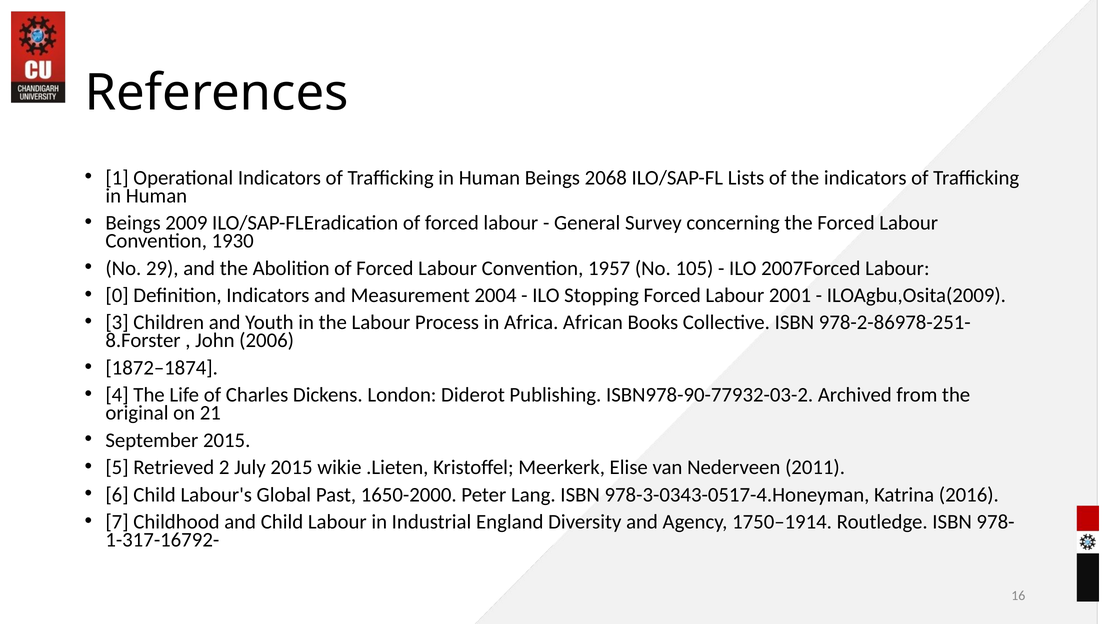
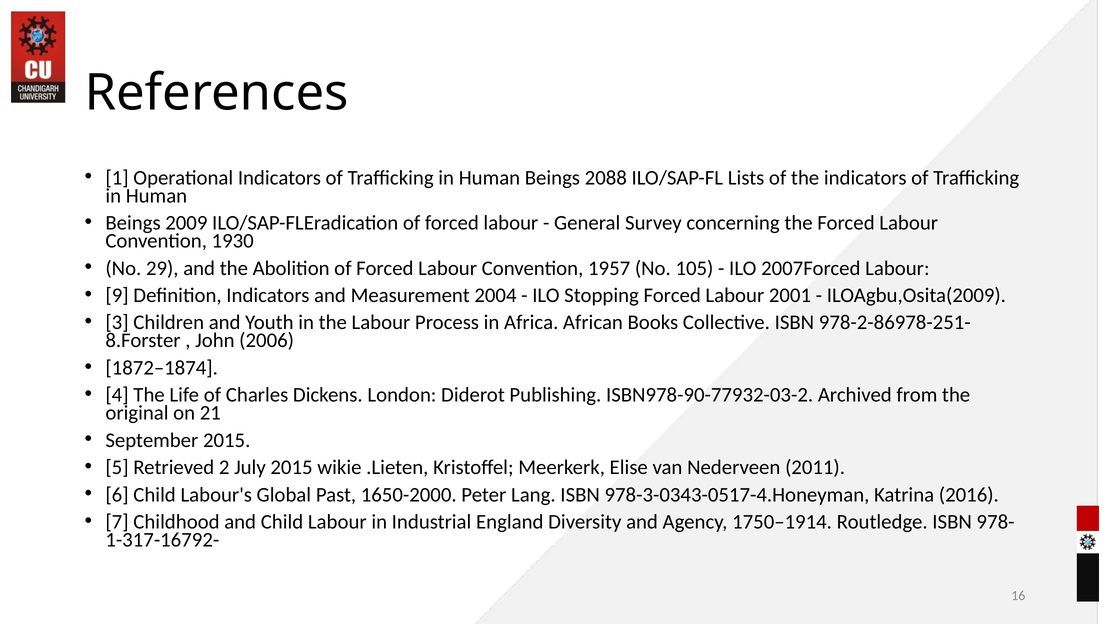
2068: 2068 -> 2088 (606, 178)
0: 0 -> 9 (117, 296)
